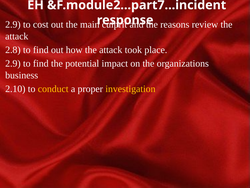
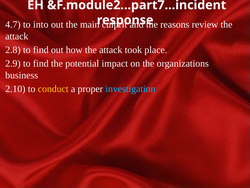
2.9: 2.9 -> 4.7 (13, 24)
cost: cost -> into (41, 24)
investigation colour: yellow -> light blue (130, 89)
